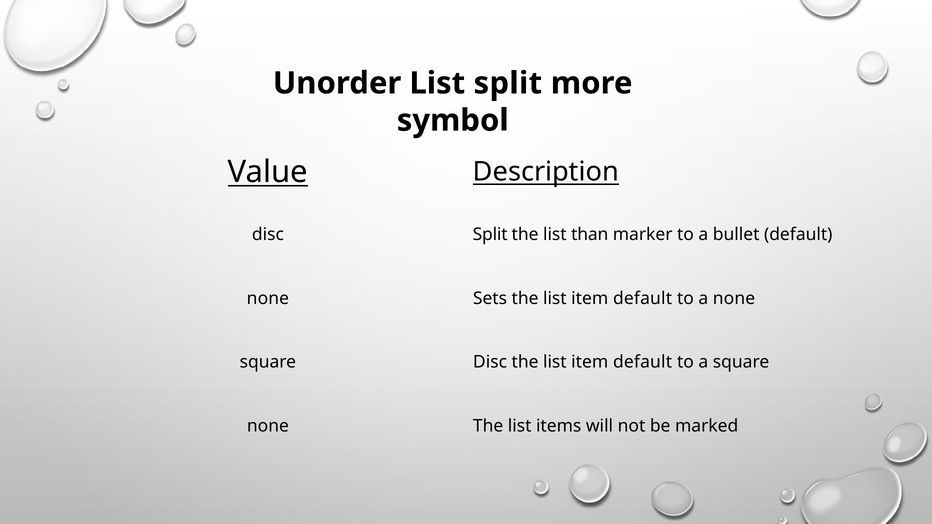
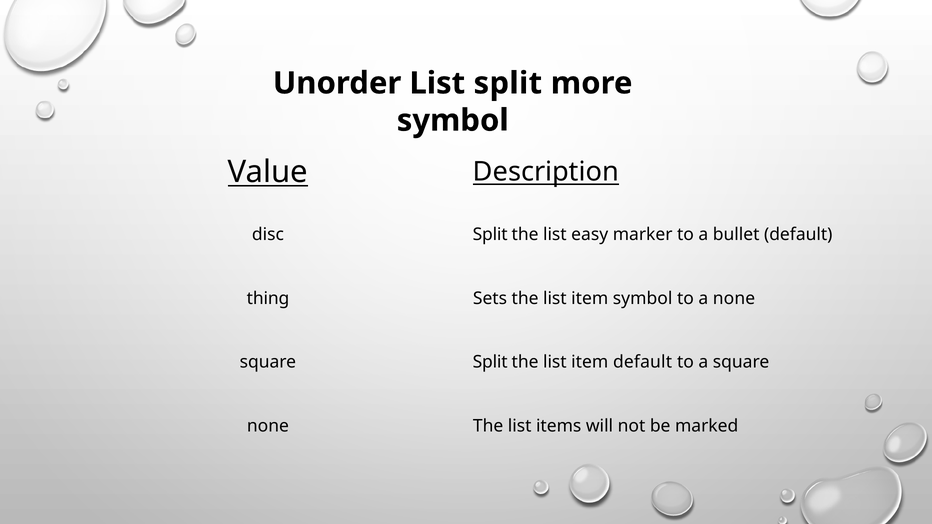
than: than -> easy (590, 235)
none: none -> thing (268, 299)
default: default -> symbol (643, 299)
square Disc: Disc -> Split (490, 362)
